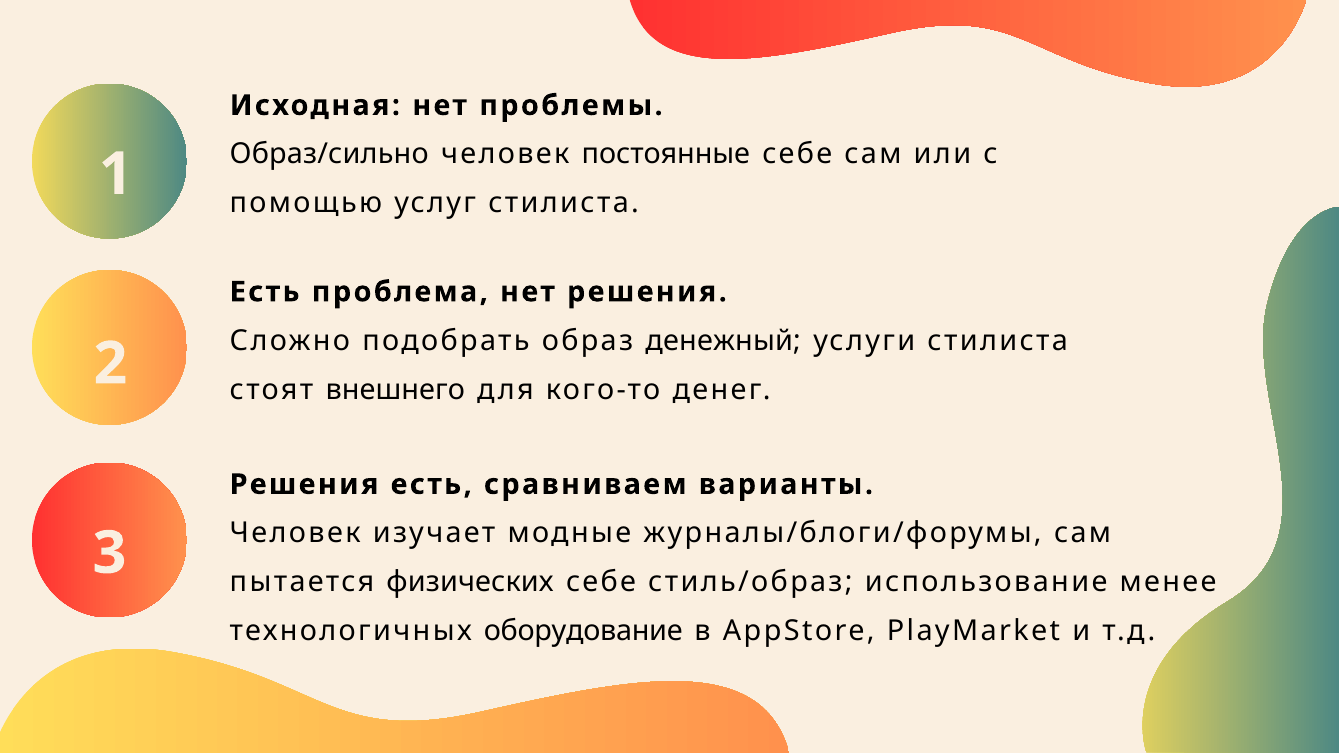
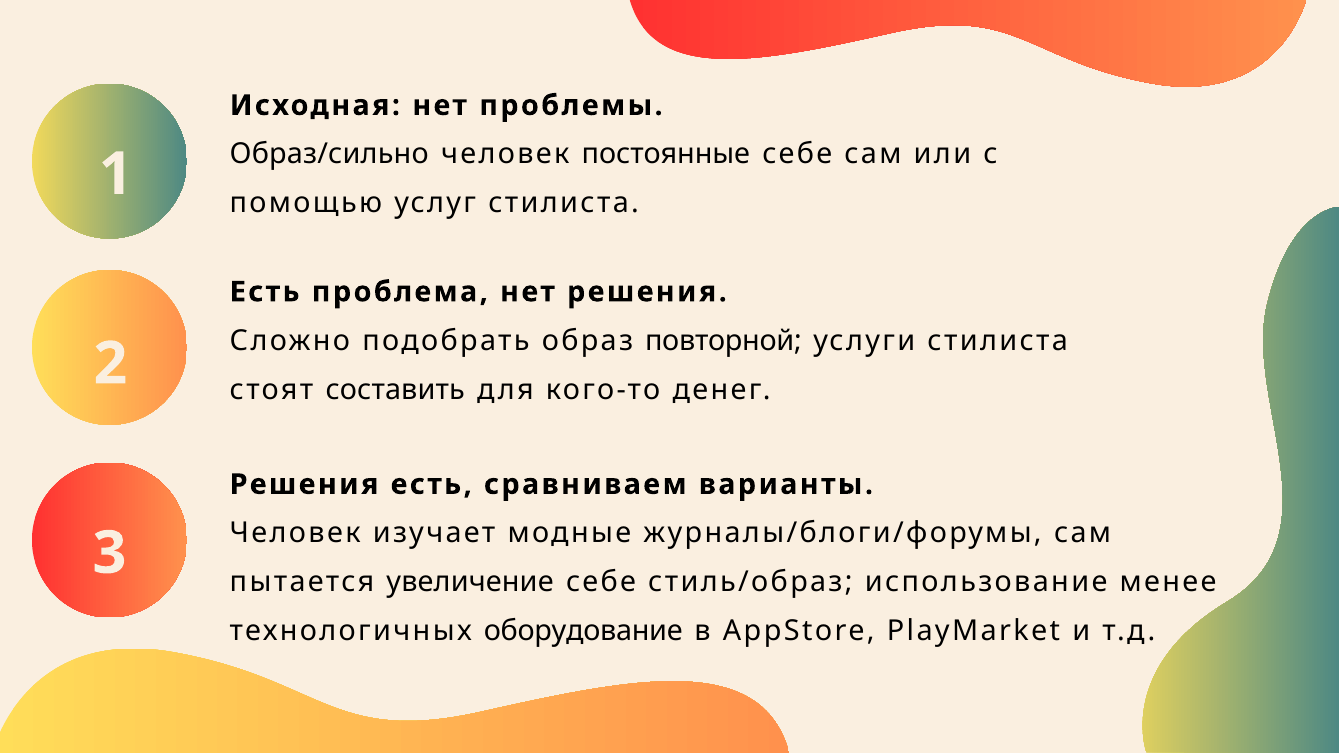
денежный: денежный -> повторной (723, 341)
внешнего: внешнего -> составить (395, 390)
физических: физических -> увеличение (470, 583)
